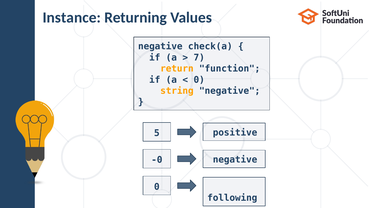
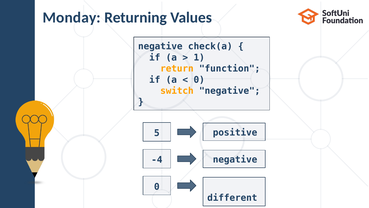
Instance: Instance -> Monday (72, 17)
7: 7 -> 1 (199, 57)
string: string -> switch (177, 91)
-0: -0 -> -4 (157, 160)
following: following -> different (232, 197)
